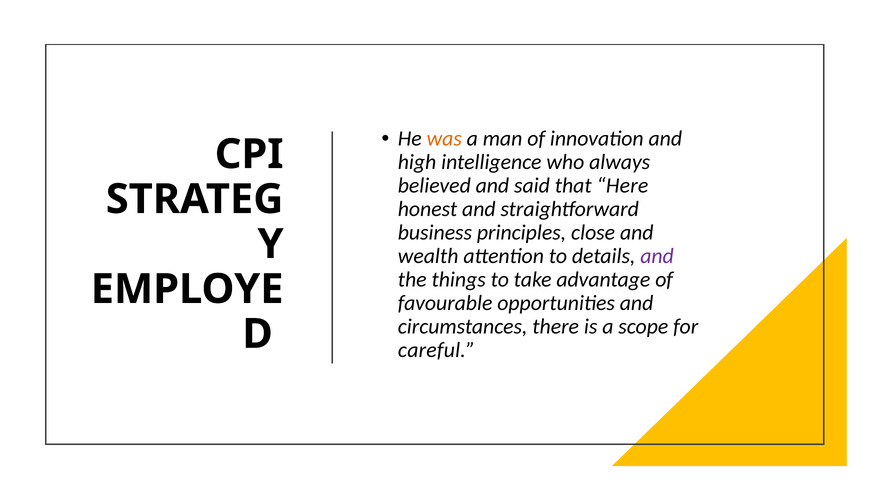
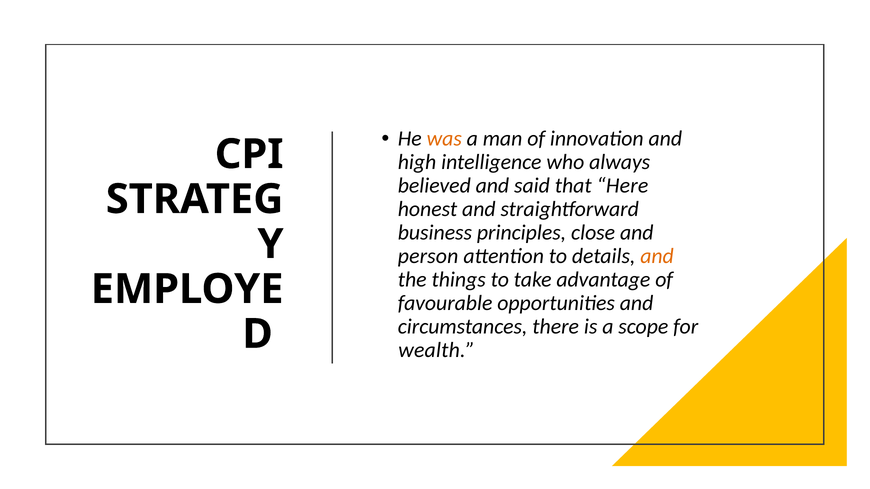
wealth: wealth -> person (428, 256)
and colour: purple -> orange (657, 256)
careful: careful -> wealth (437, 350)
